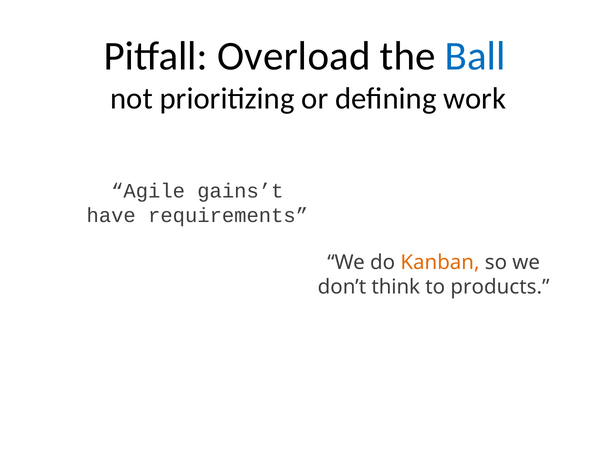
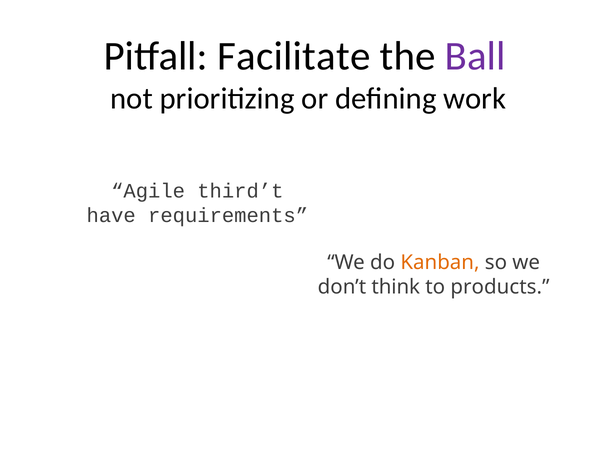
Overload: Overload -> Facilitate (294, 56)
Ball colour: blue -> purple (475, 56)
gains’t: gains’t -> third’t (240, 191)
